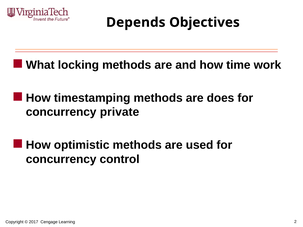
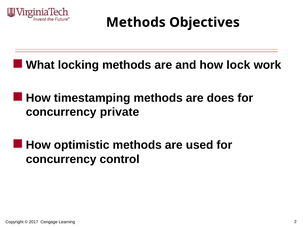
Depends: Depends -> Methods (136, 22)
time: time -> lock (238, 65)
